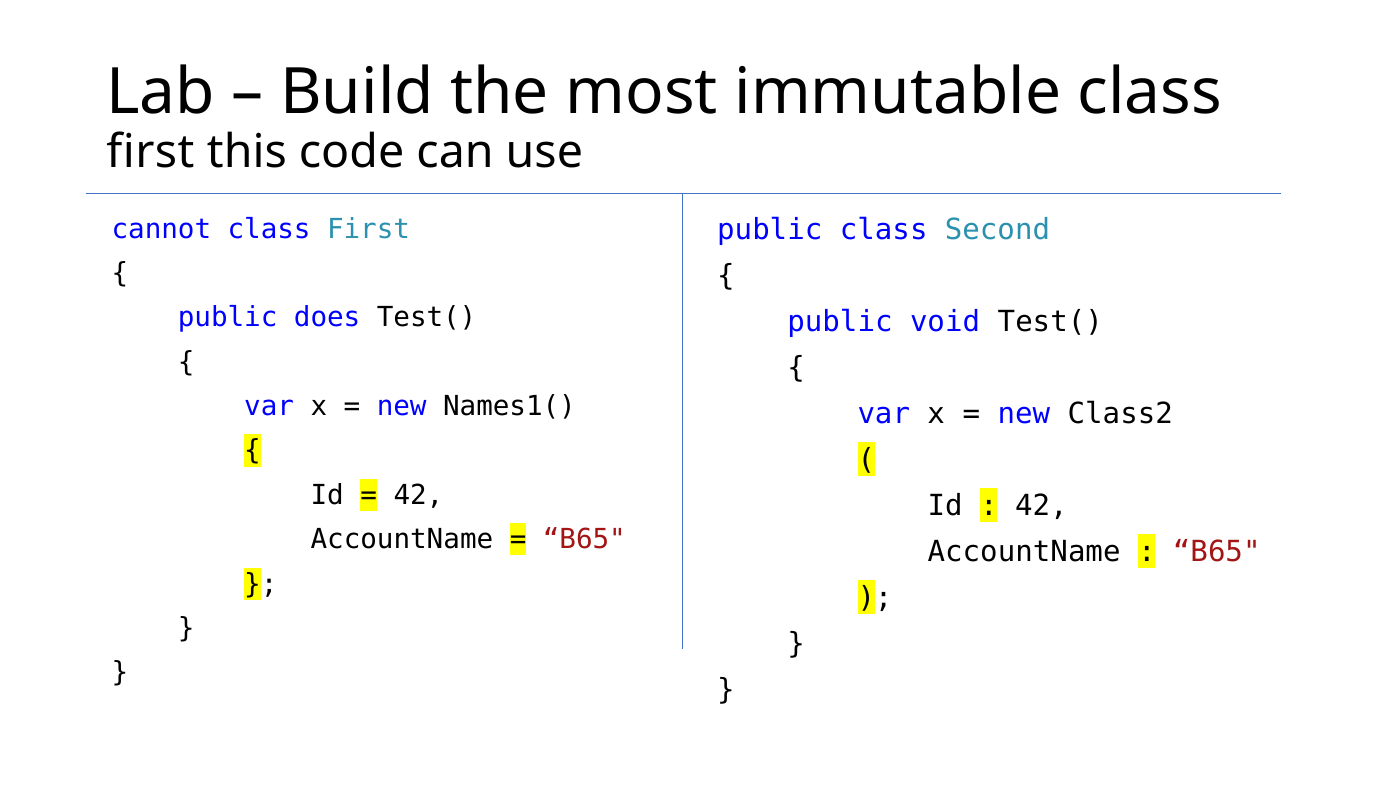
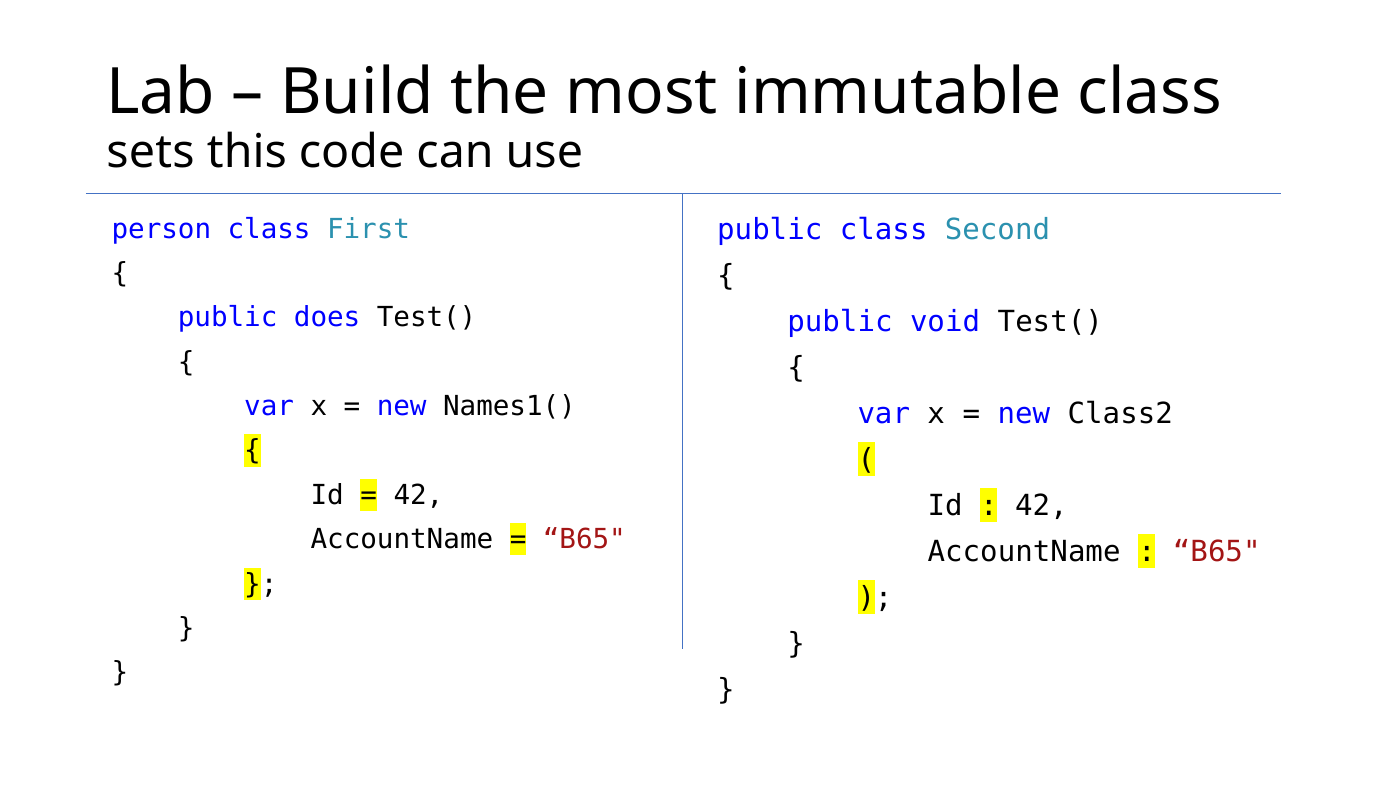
first: first -> sets (151, 152)
cannot: cannot -> person (161, 229)
